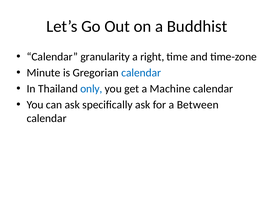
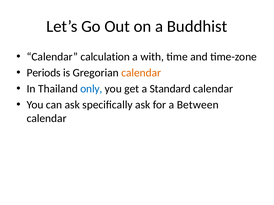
granularity: granularity -> calculation (105, 57)
right: right -> with (152, 57)
Minute: Minute -> Periods (44, 73)
calendar colour: blue -> orange (141, 73)
Machine: Machine -> Standard (170, 89)
